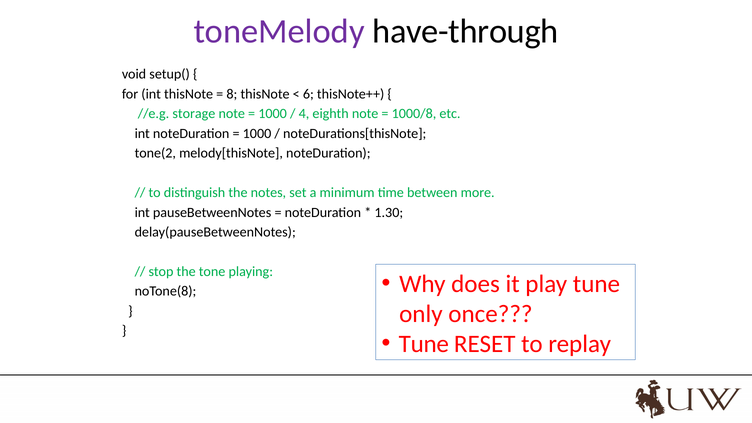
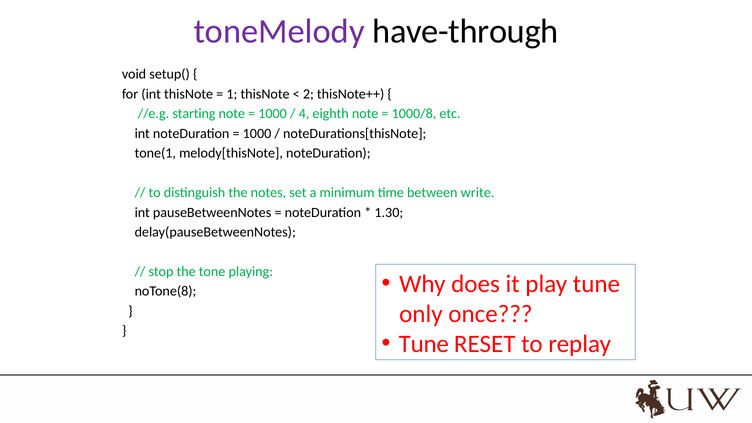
8: 8 -> 1 (232, 94)
6: 6 -> 2 (308, 94)
storage: storage -> starting (194, 114)
tone(2: tone(2 -> tone(1 (155, 153)
more: more -> write (478, 193)
